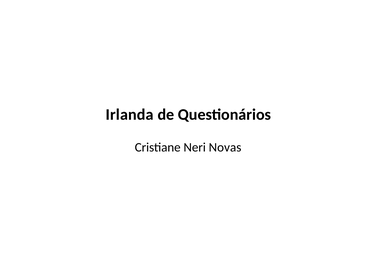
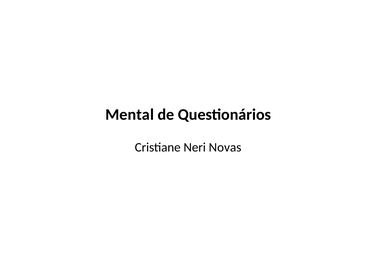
Irlanda: Irlanda -> Mental (130, 114)
